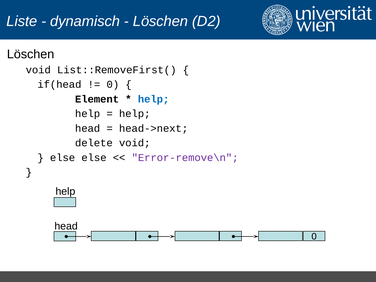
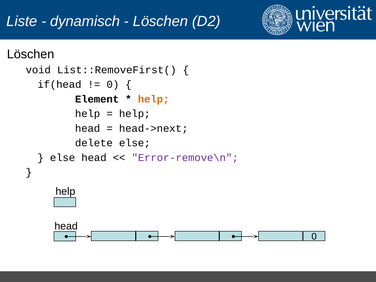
help colour: blue -> orange (154, 99)
delete void: void -> else (135, 143)
else else: else -> head (94, 158)
